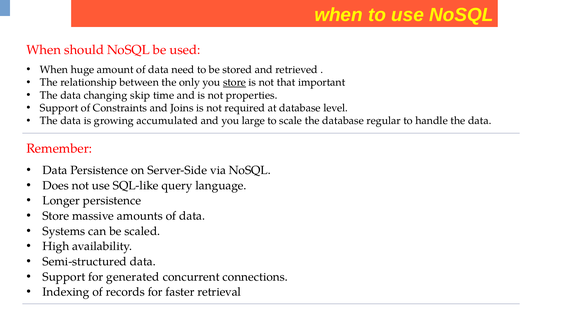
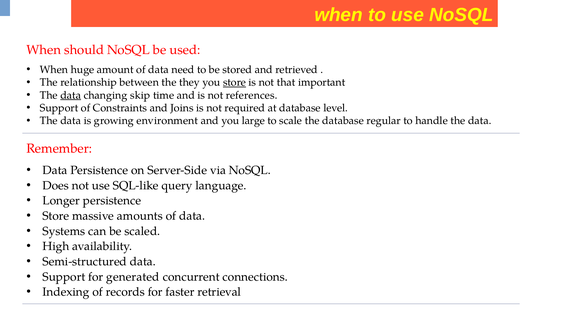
only: only -> they (190, 82)
data underline: none -> present (71, 95)
properties: properties -> references (252, 95)
accumulated: accumulated -> environment (167, 121)
